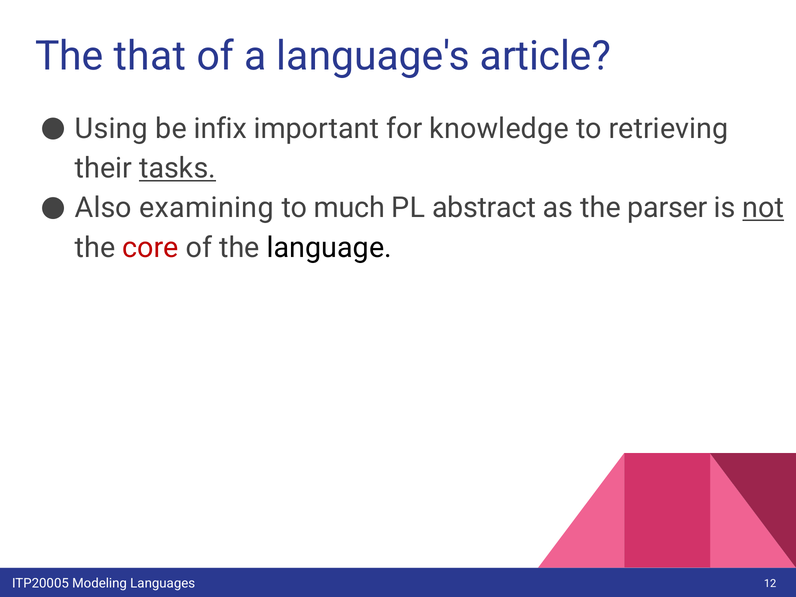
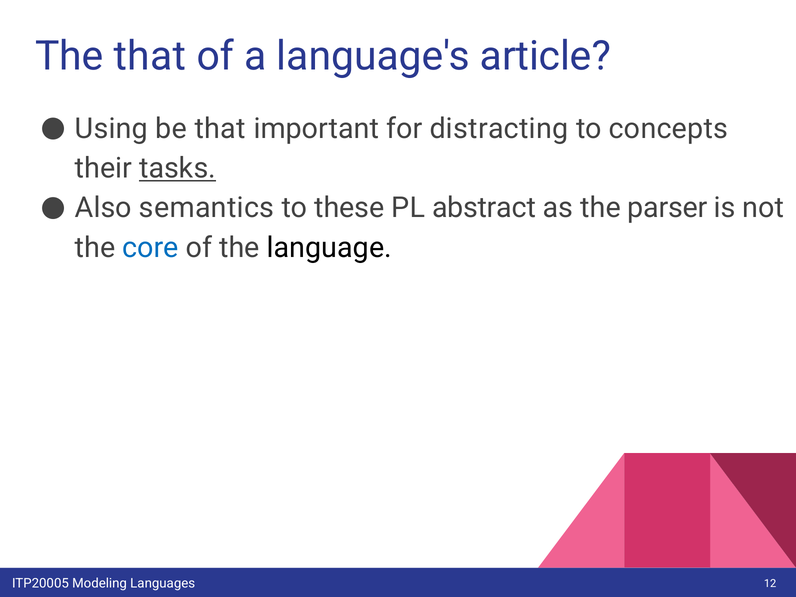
be infix: infix -> that (220, 129)
knowledge: knowledge -> distracting (499, 129)
retrieving: retrieving -> concepts (668, 129)
examining: examining -> semantics (207, 208)
much: much -> these (349, 208)
not underline: present -> none (763, 208)
core colour: red -> blue (151, 248)
